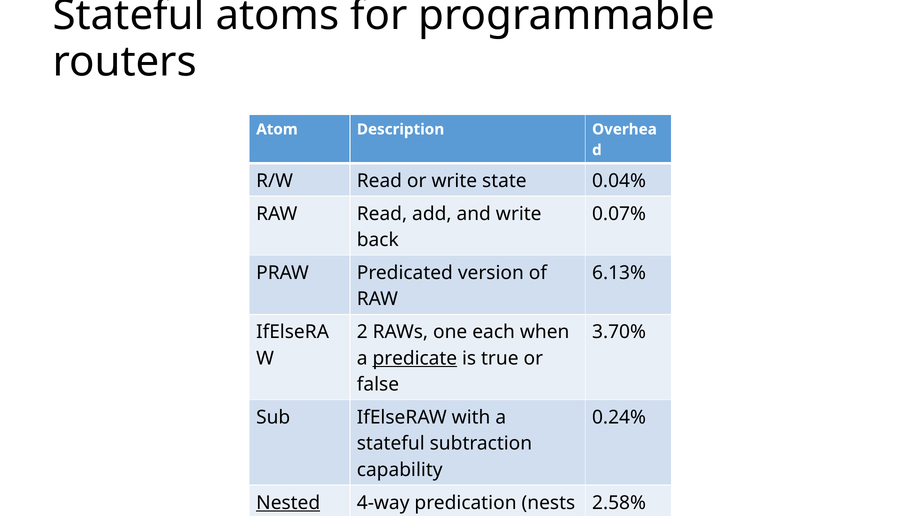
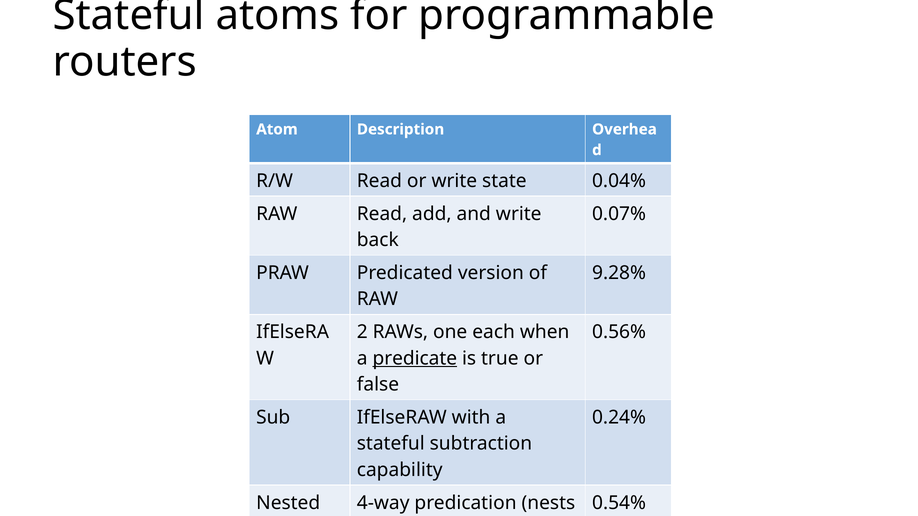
6.13%: 6.13% -> 9.28% (619, 273)
3.70%: 3.70% -> 0.56% (619, 332)
Nested underline: present -> none (288, 503)
2.58%: 2.58% -> 0.54% (619, 503)
